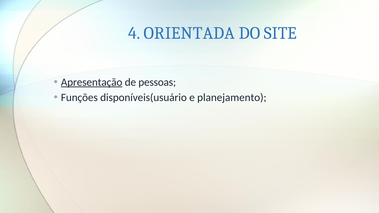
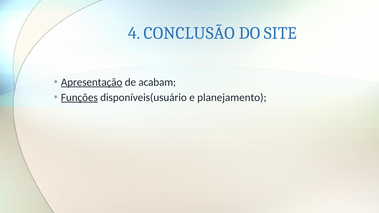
ORIENTADA: ORIENTADA -> CONCLUSÃO (189, 33)
pessoas: pessoas -> acabam (157, 82)
Funções underline: none -> present (79, 97)
